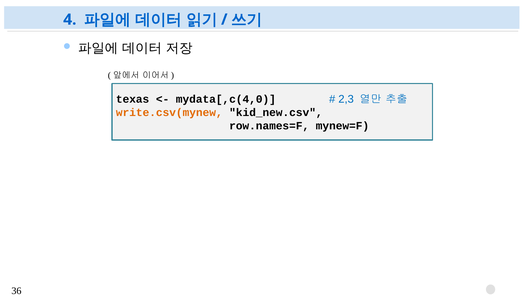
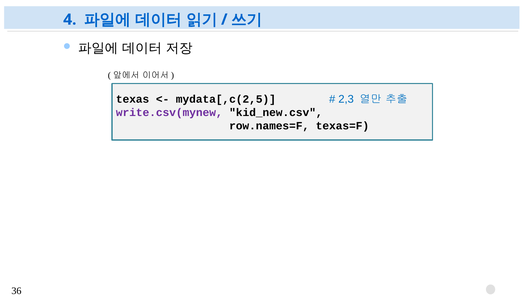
mydata[,c(4,0: mydata[,c(4,0 -> mydata[,c(2,5 (226, 99)
write.csv(mynew colour: orange -> purple (169, 113)
mynew=F: mynew=F -> texas=F (342, 126)
